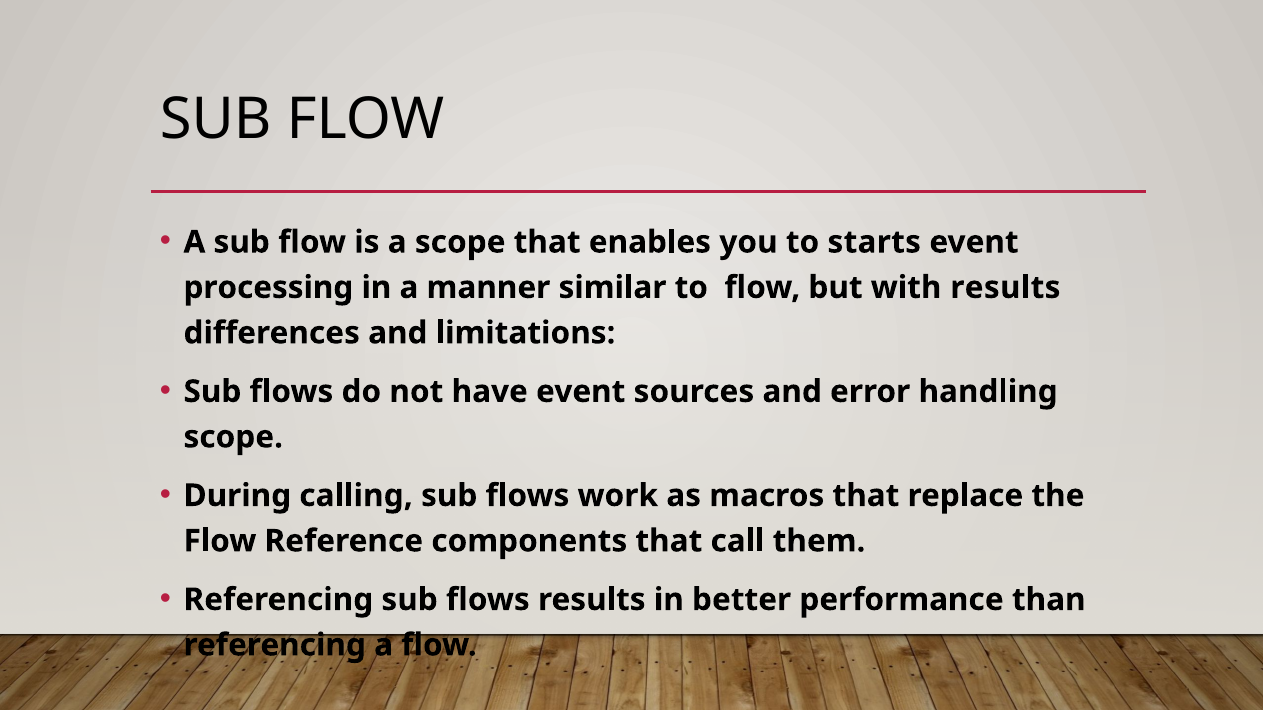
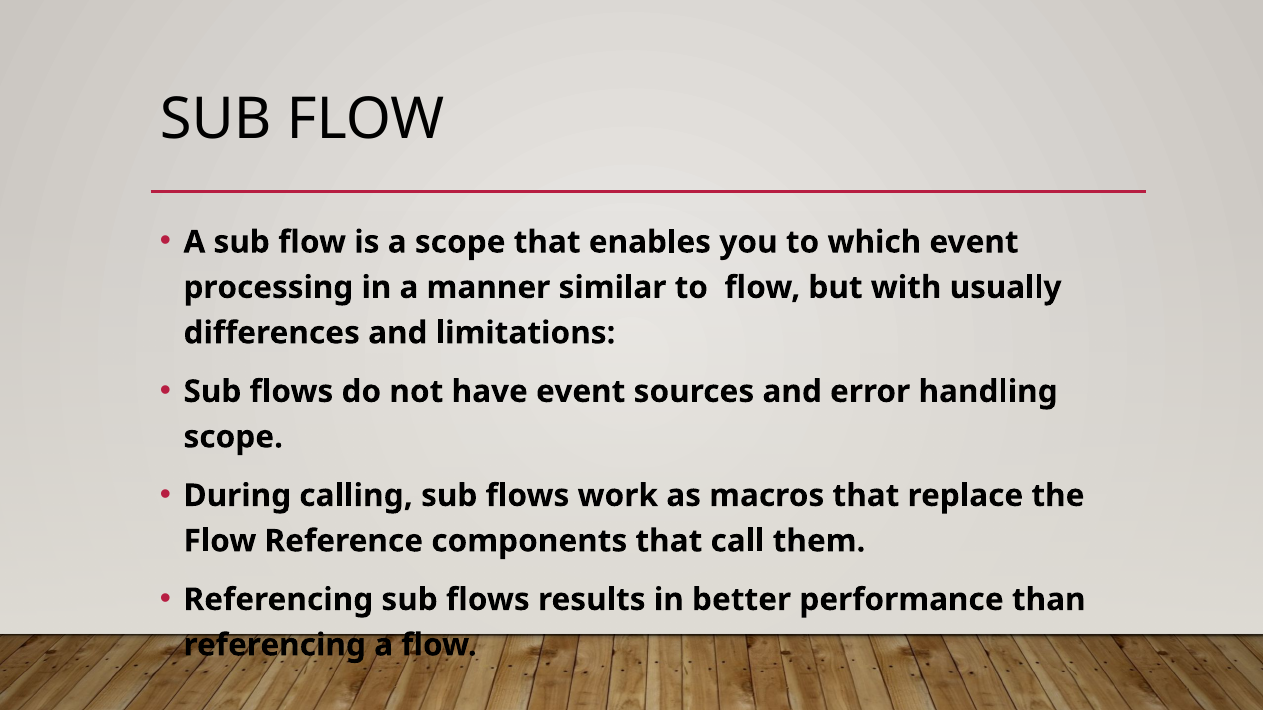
starts: starts -> which (874, 242)
with results: results -> usually (1006, 288)
